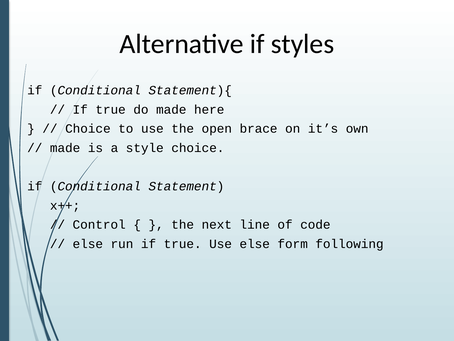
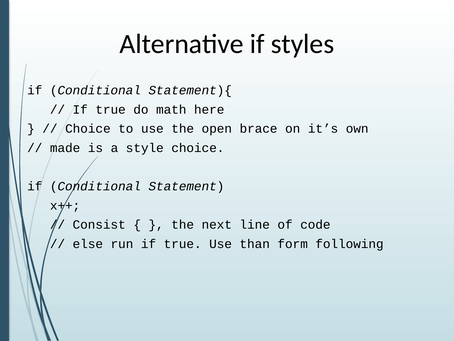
do made: made -> math (171, 109)
Control: Control -> Consist (99, 224)
Use else: else -> than (255, 244)
